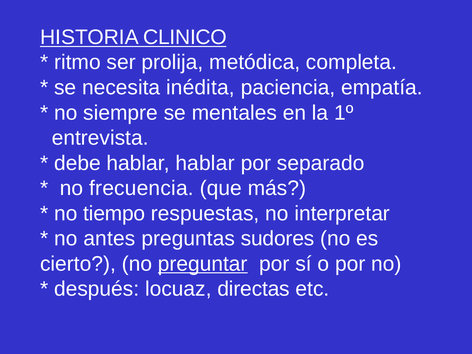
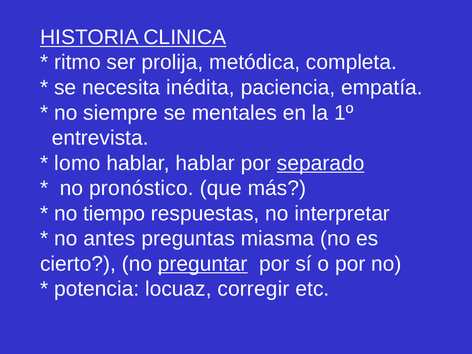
CLINICO: CLINICO -> CLINICA (185, 37)
debe: debe -> lomo (77, 163)
separado underline: none -> present (321, 163)
frecuencia: frecuencia -> pronóstico (141, 188)
sudores: sudores -> miasma (277, 239)
después: después -> potencia (97, 289)
directas: directas -> corregir (253, 289)
